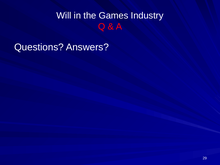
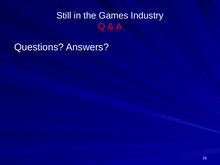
Will: Will -> Still (64, 16)
